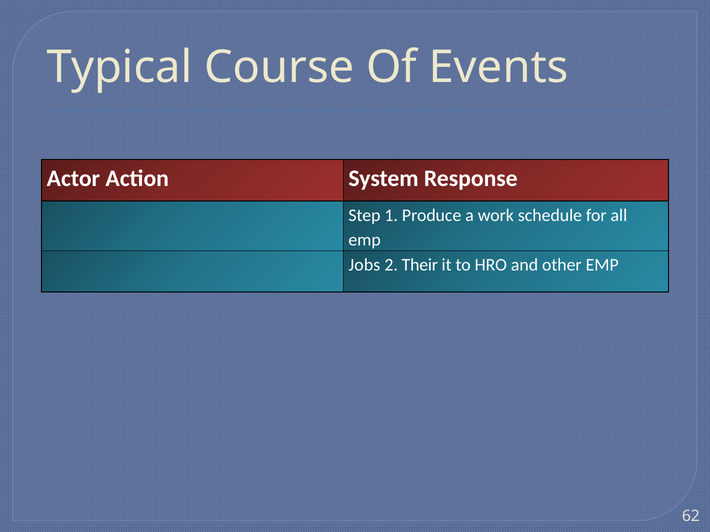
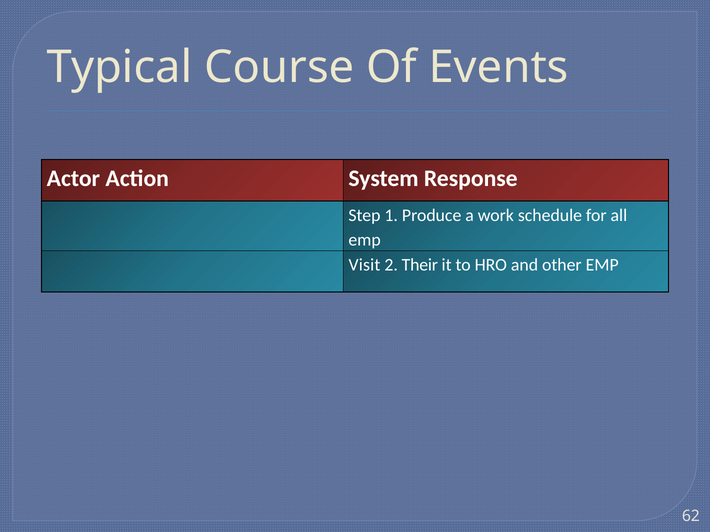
Jobs: Jobs -> Visit (364, 265)
